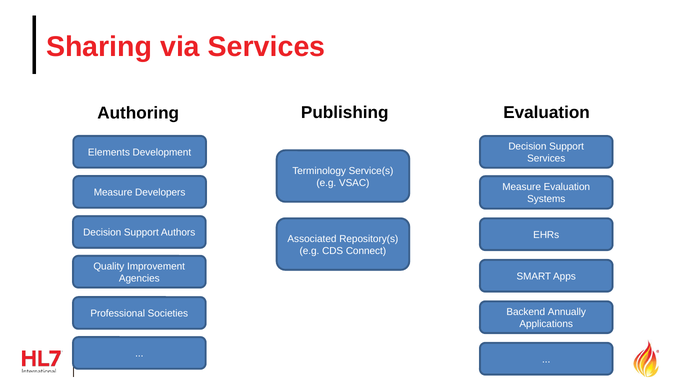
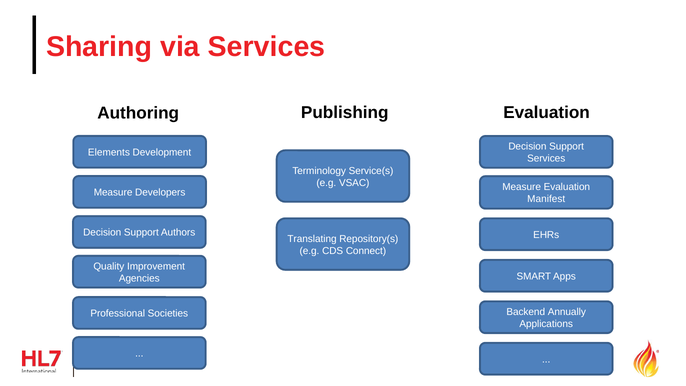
Systems: Systems -> Manifest (546, 199)
Associated: Associated -> Translating (312, 239)
